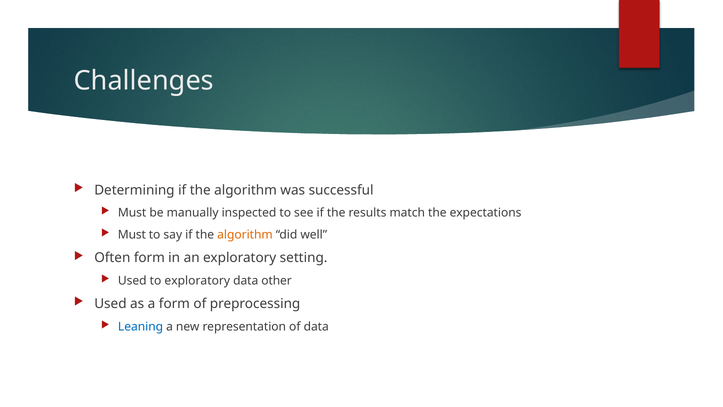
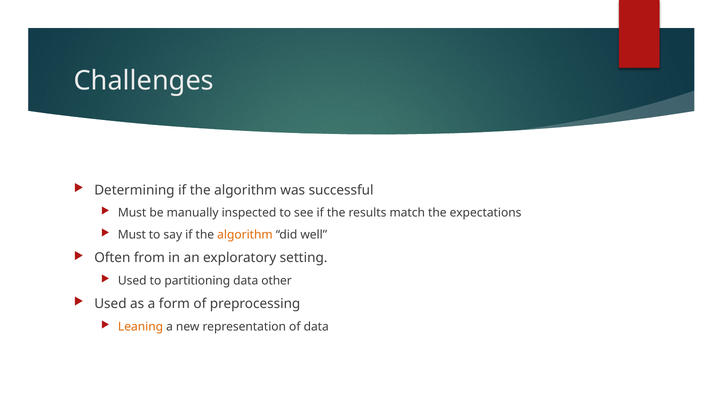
Often form: form -> from (149, 258)
to exploratory: exploratory -> partitioning (197, 281)
Leaning colour: blue -> orange (141, 326)
